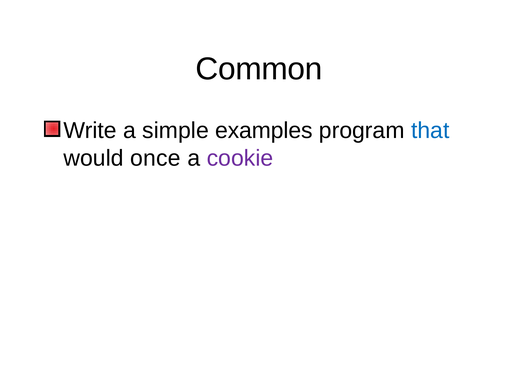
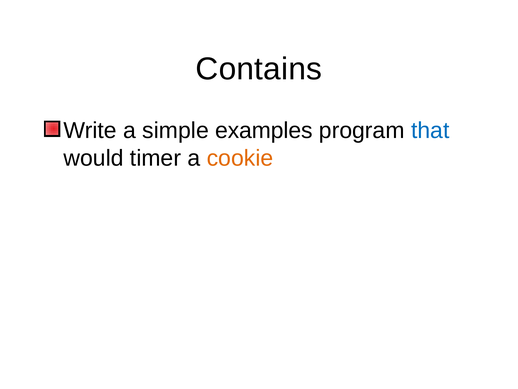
Common: Common -> Contains (259, 69)
once: once -> timer (156, 158)
cookie colour: purple -> orange (240, 158)
